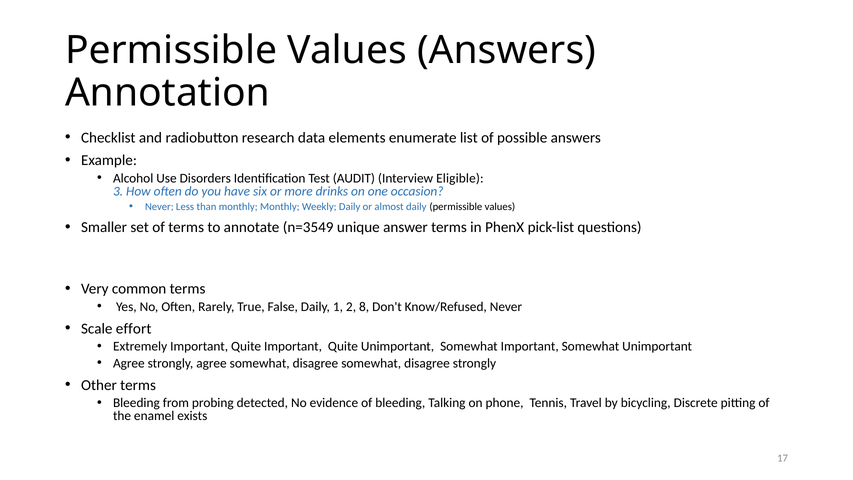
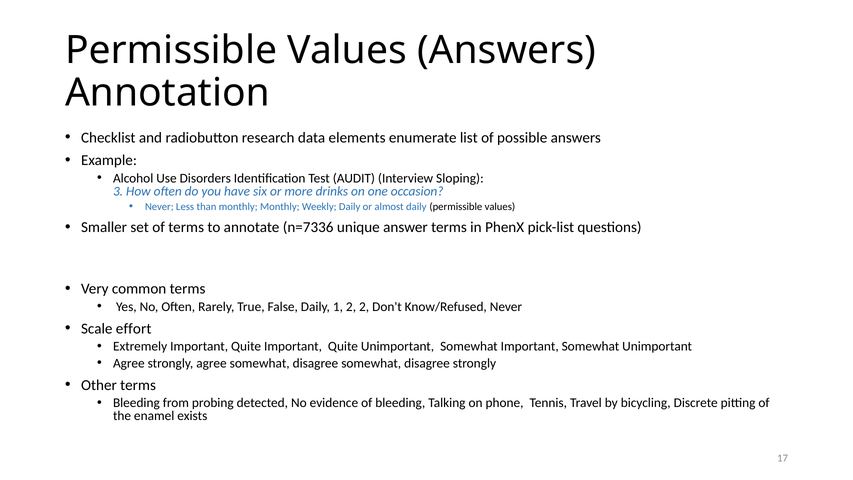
Eligible: Eligible -> Sloping (460, 178)
n=3549: n=3549 -> n=7336 (308, 227)
2 8: 8 -> 2 (364, 307)
